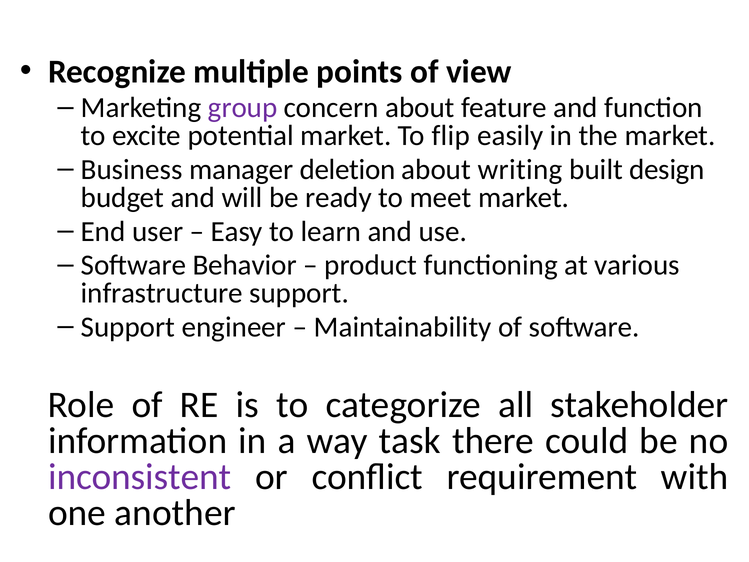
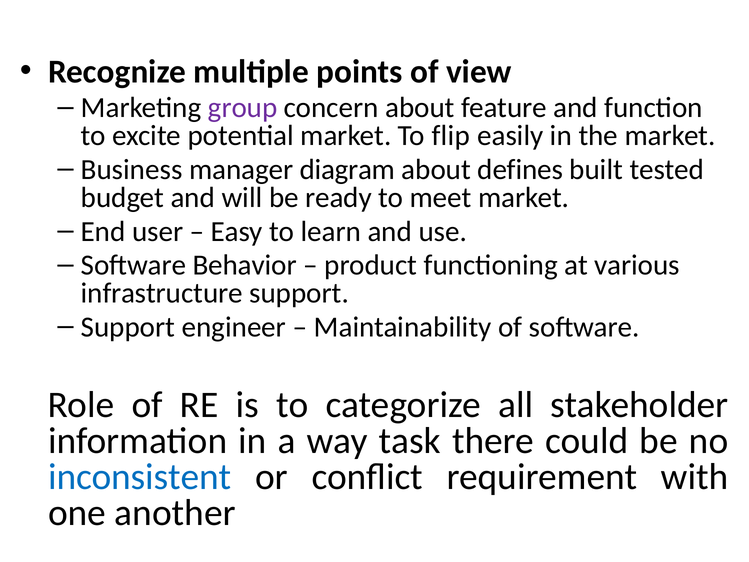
deletion: deletion -> diagram (347, 170)
writing: writing -> defines (520, 170)
design: design -> tested (667, 170)
inconsistent colour: purple -> blue (140, 477)
